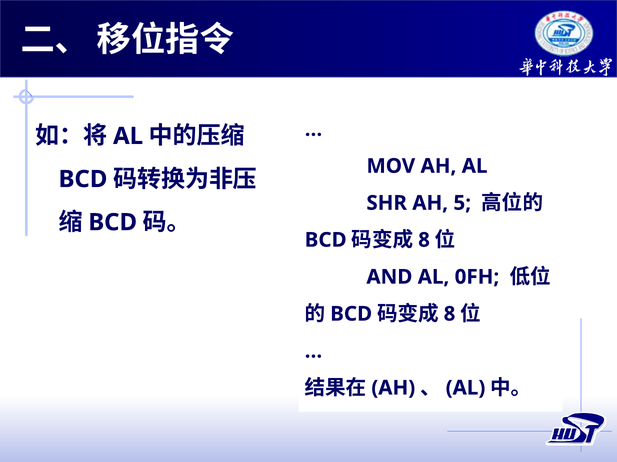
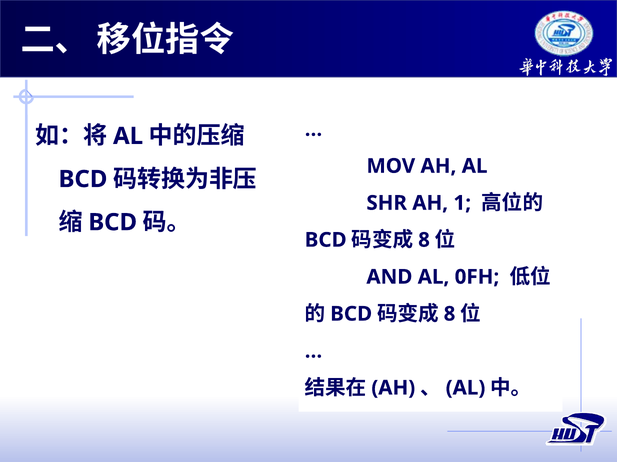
5: 5 -> 1 (462, 203)
